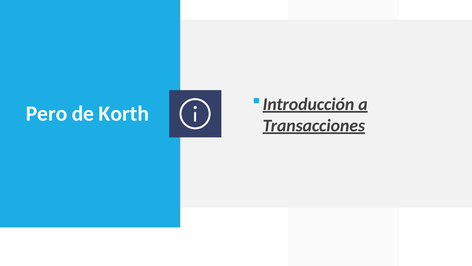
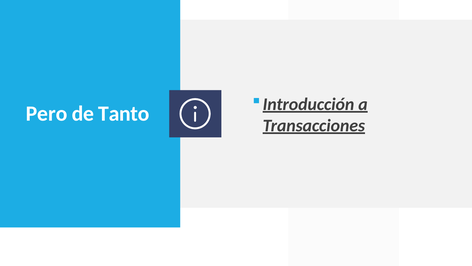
Korth: Korth -> Tanto (124, 113)
